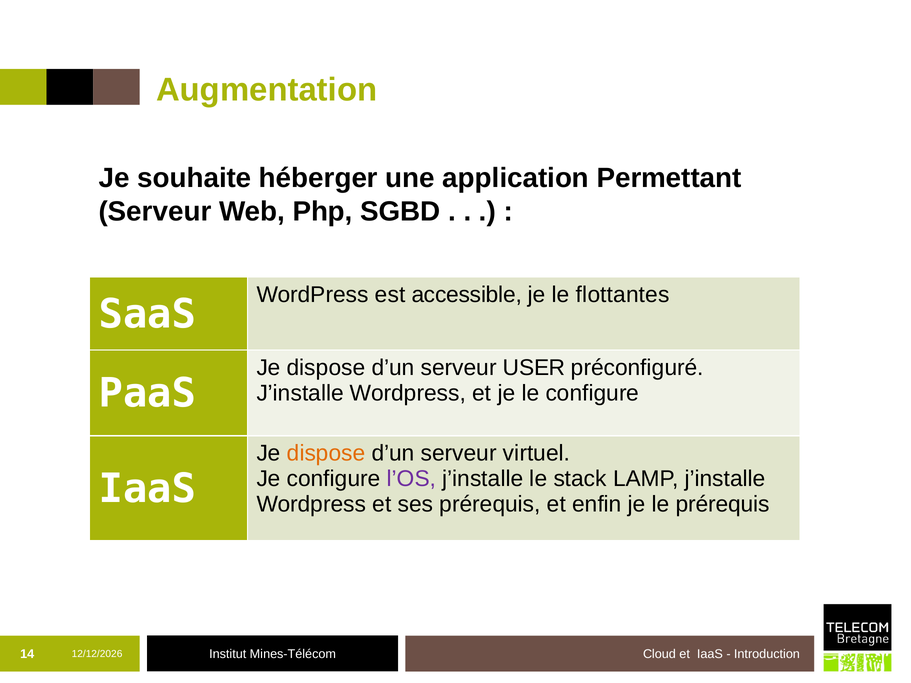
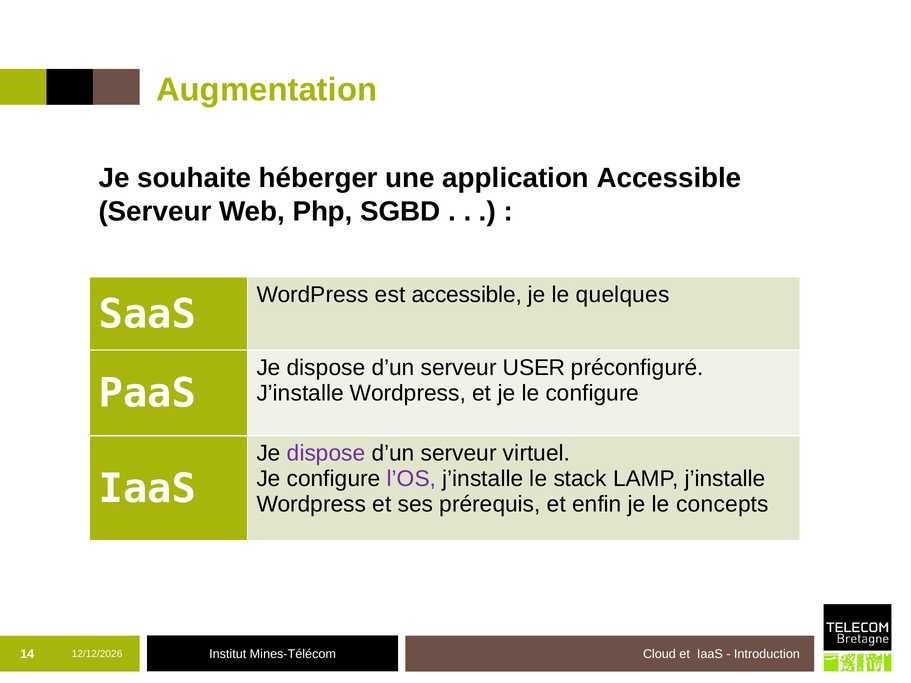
application Permettant: Permettant -> Accessible (669, 178)
flottantes: flottantes -> quelques (623, 295)
dispose colour: orange -> purple (326, 454)
le prérequis: prérequis -> concepts (723, 505)
